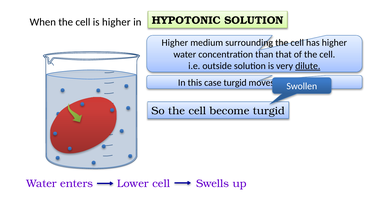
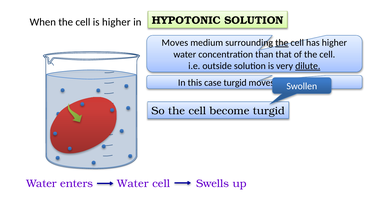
Higher: Higher -> Moves (175, 43)
the underline: none -> present (282, 43)
enters Lower: Lower -> Water (133, 184)
